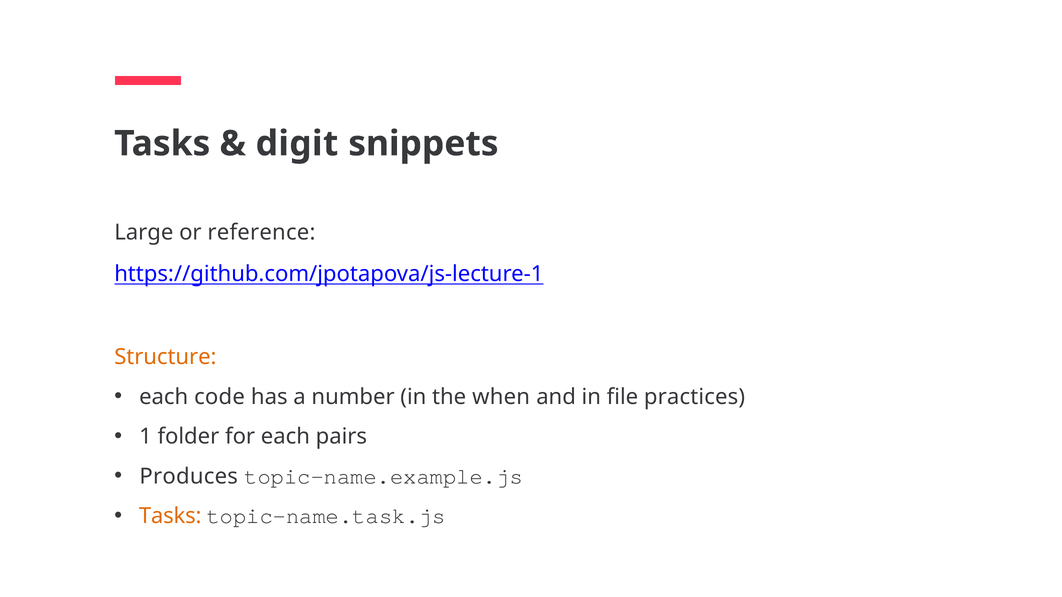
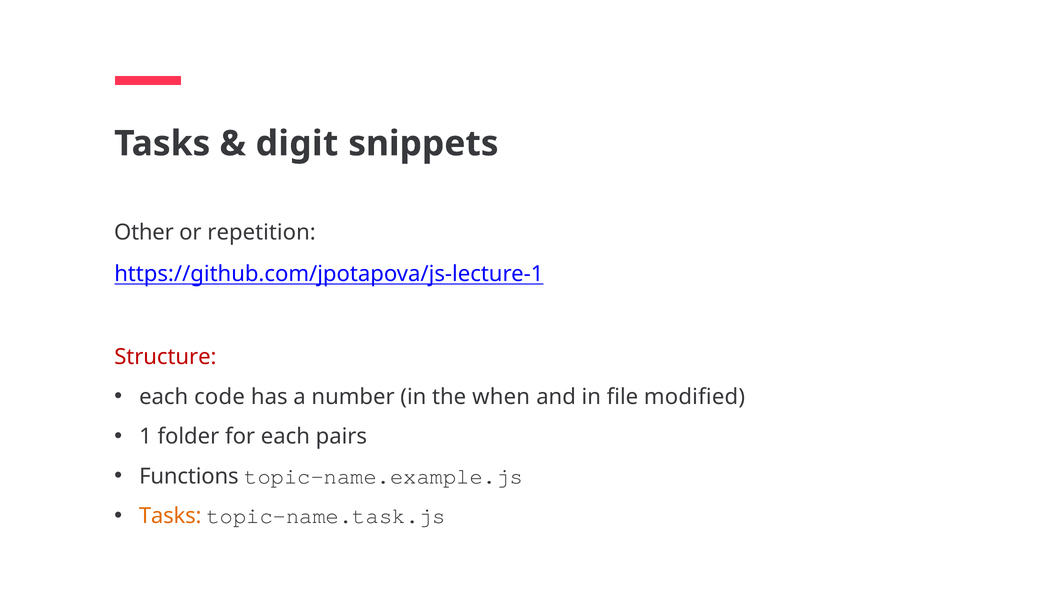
Large: Large -> Other (144, 232)
reference: reference -> repetition (262, 232)
Structure colour: orange -> red (165, 357)
practices: practices -> modified (694, 397)
Produces: Produces -> Functions (189, 477)
